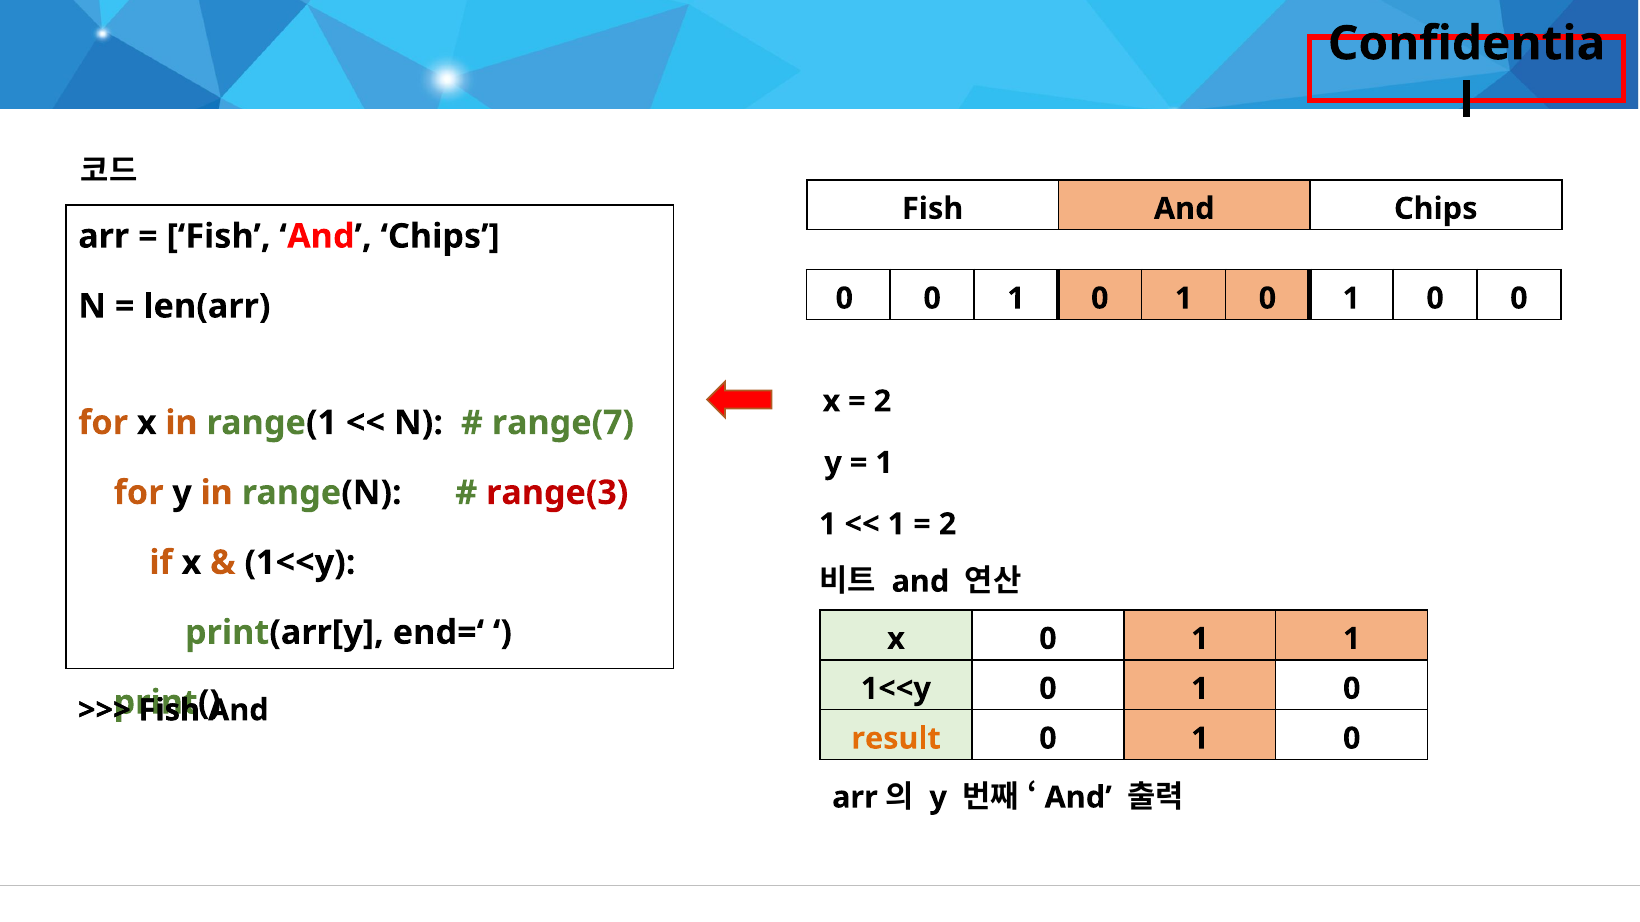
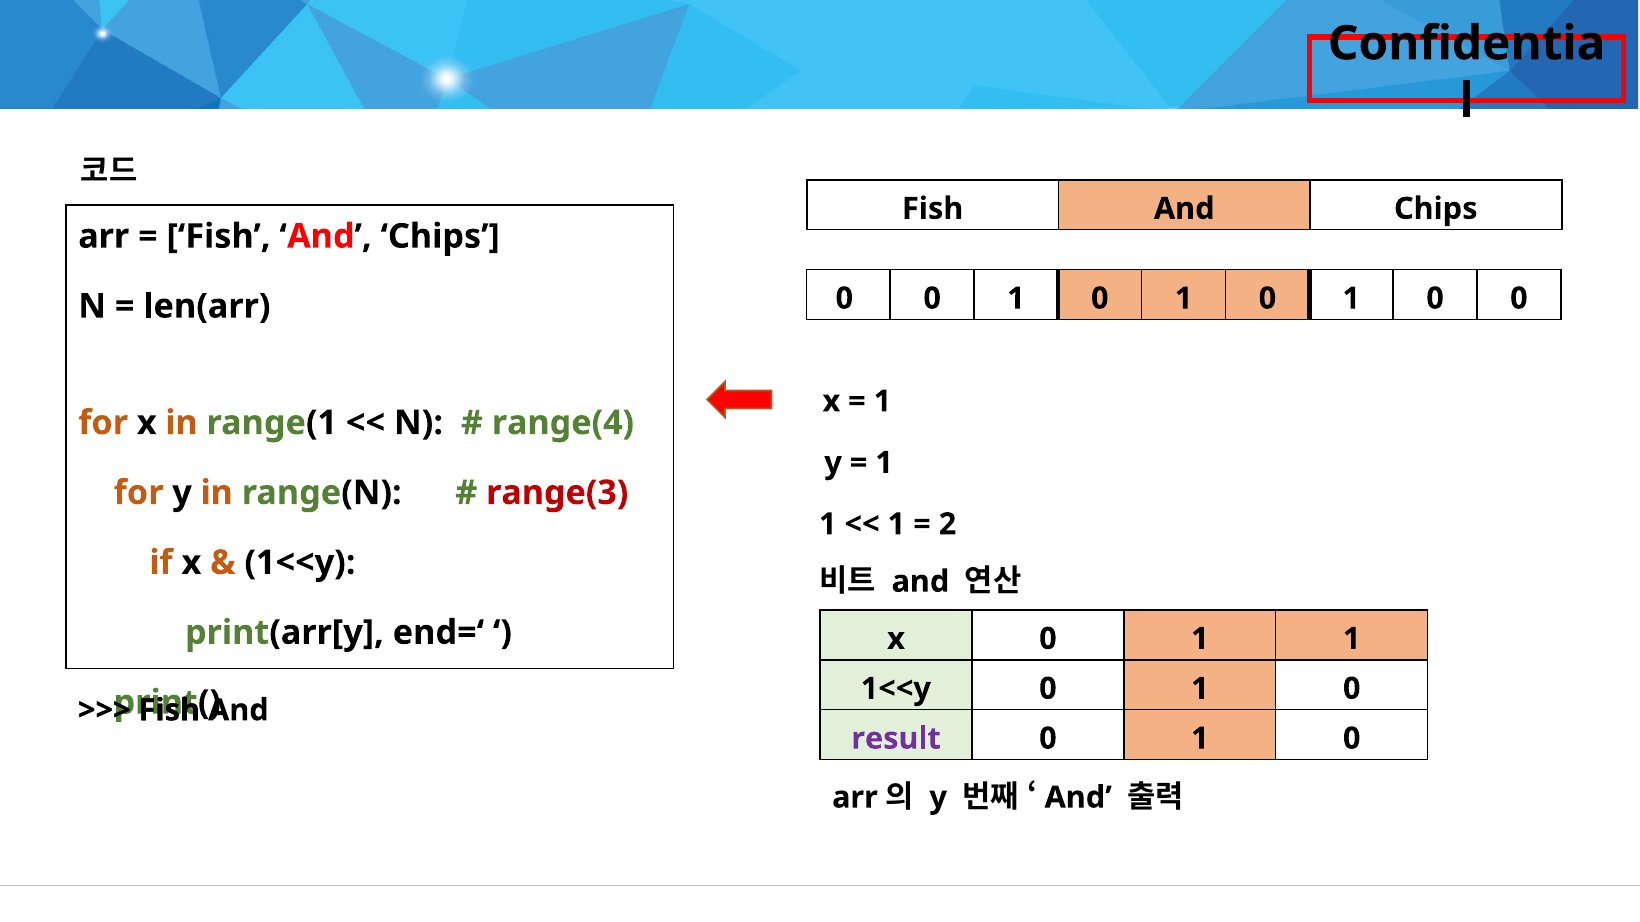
2: 2 -> 1 (883, 402)
range(7: range(7 -> range(4 (563, 423)
result colour: orange -> purple (896, 739)
